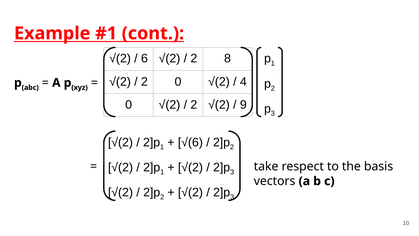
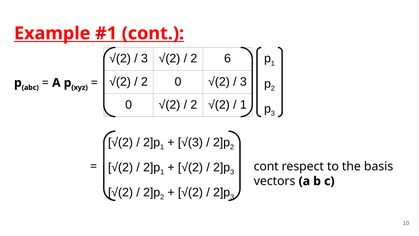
6: 6 -> 3 (144, 59)
8: 8 -> 6 (227, 59)
4: 4 -> 3 (243, 82)
9: 9 -> 1 (243, 105)
√(6: √(6 -> √(3 (190, 142)
take: take -> cont (266, 166)
